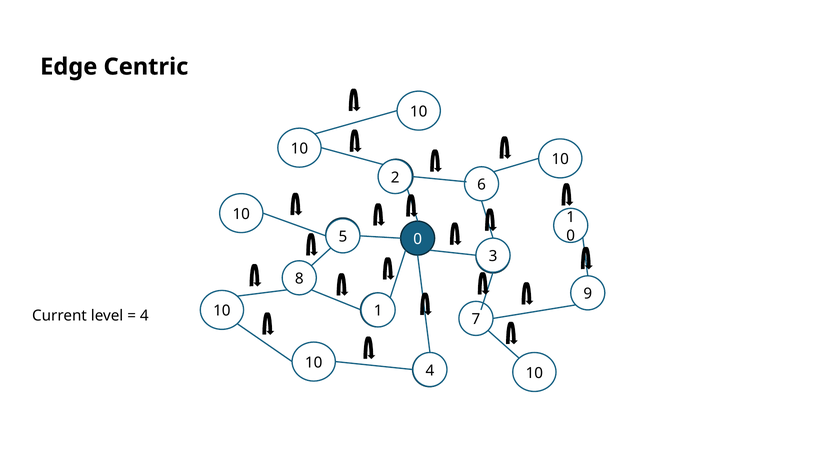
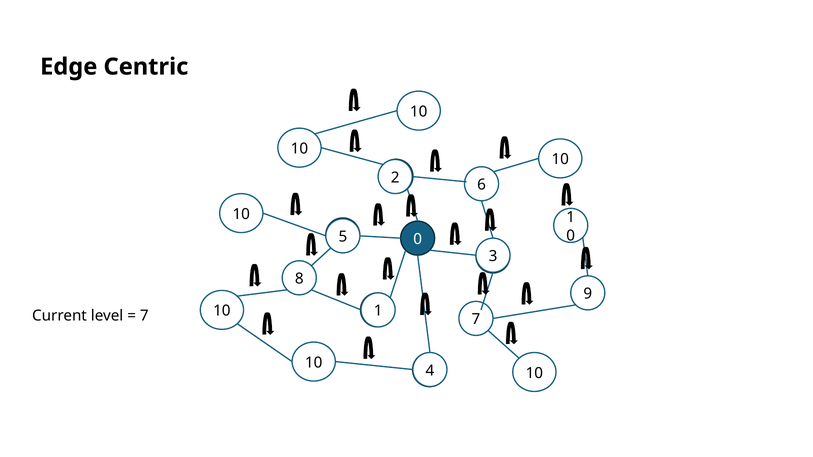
4: 4 -> 7 (144, 316)
